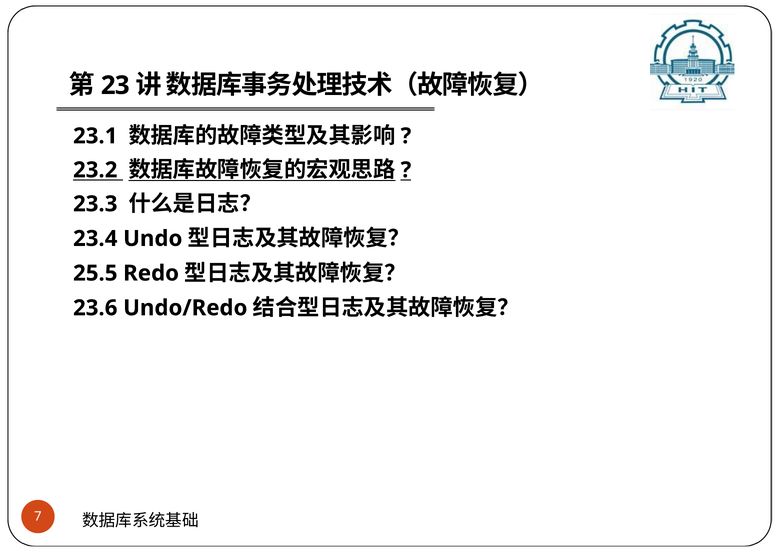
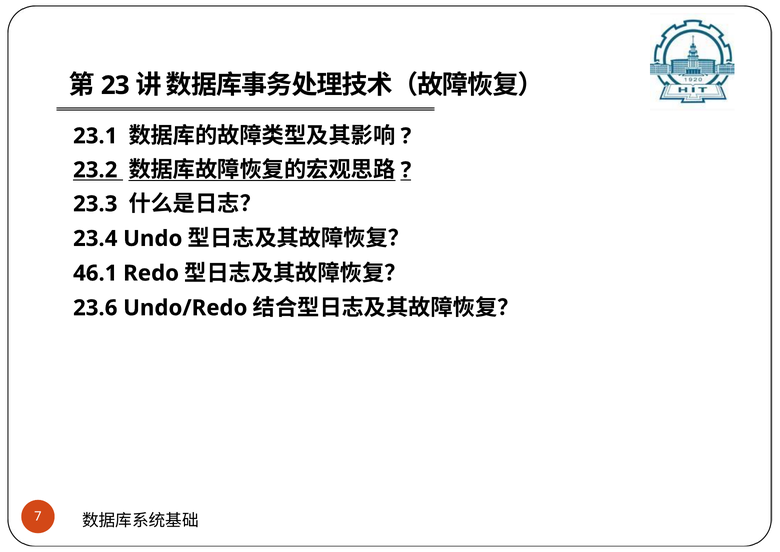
25.5: 25.5 -> 46.1 (95, 273)
